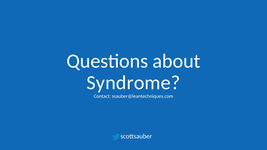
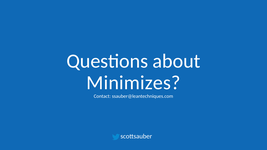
Syndrome: Syndrome -> Minimizes (133, 83)
